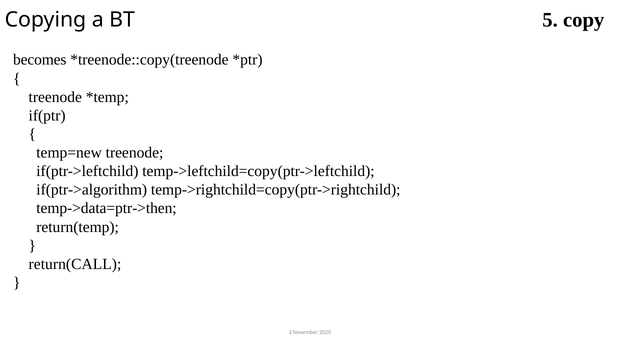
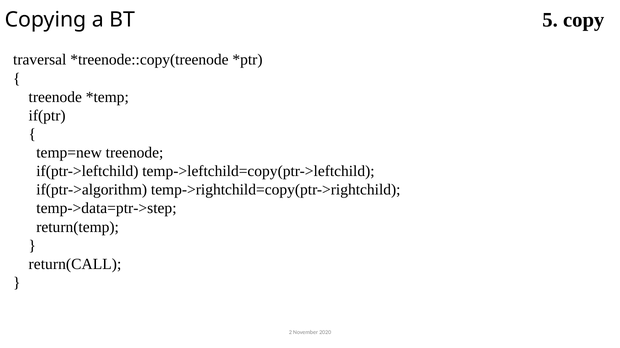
becomes: becomes -> traversal (40, 60)
temp->data=ptr->then: temp->data=ptr->then -> temp->data=ptr->step (106, 209)
